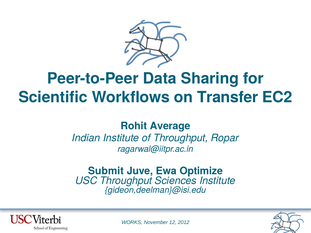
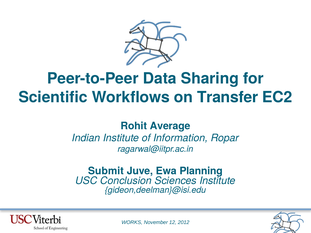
of Throughput: Throughput -> Information (181, 138)
Optimize: Optimize -> Planning (201, 171)
USC Throughput: Throughput -> Conclusion (126, 181)
